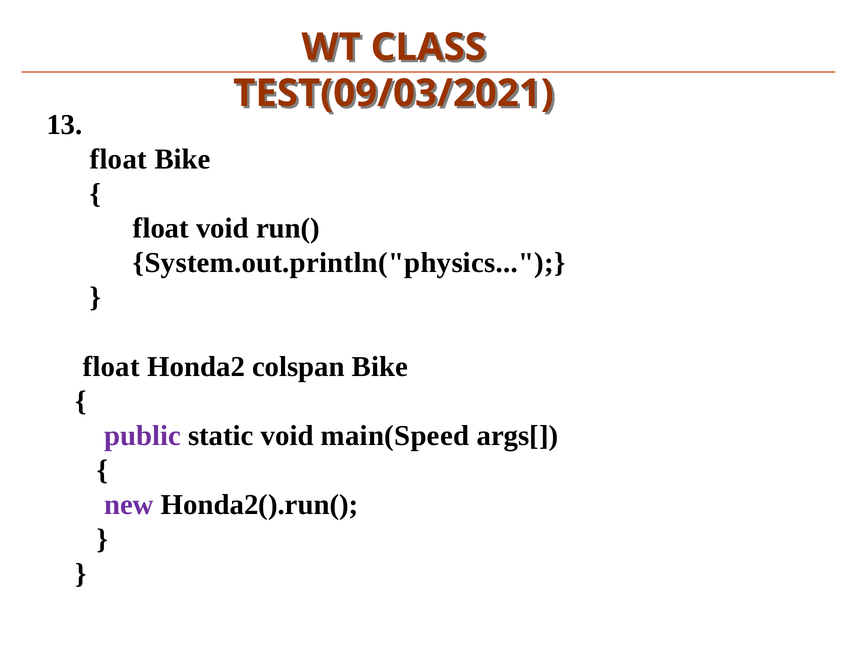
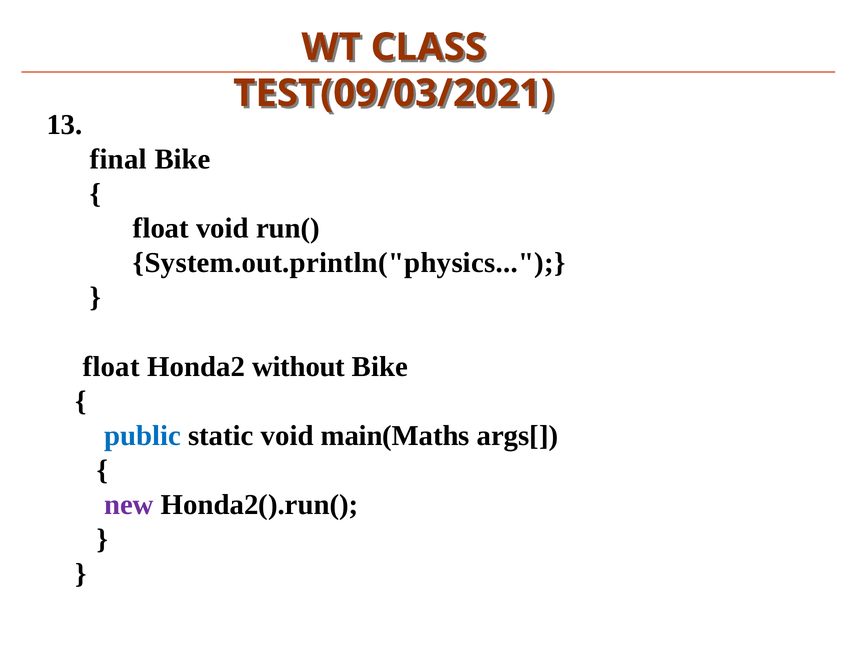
float: float -> final (118, 159)
colspan: colspan -> without (299, 367)
public colour: purple -> blue (143, 436)
main(Speed: main(Speed -> main(Maths (395, 436)
